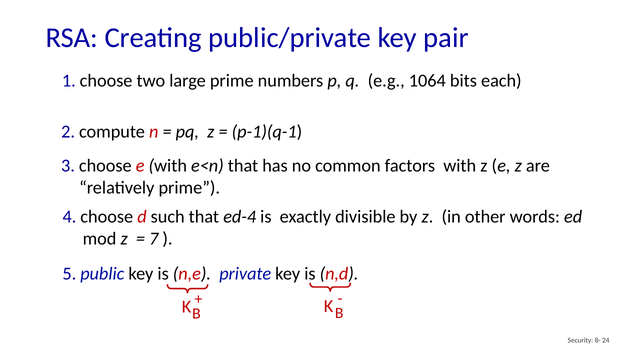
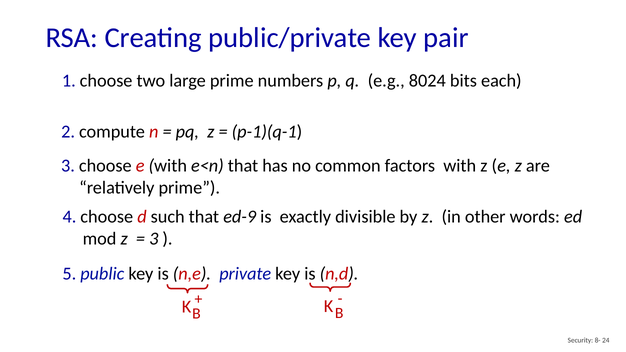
1064: 1064 -> 8024 (427, 81)
ed-4: ed-4 -> ed-9 (240, 217)
7: 7 -> 3 (154, 239)
